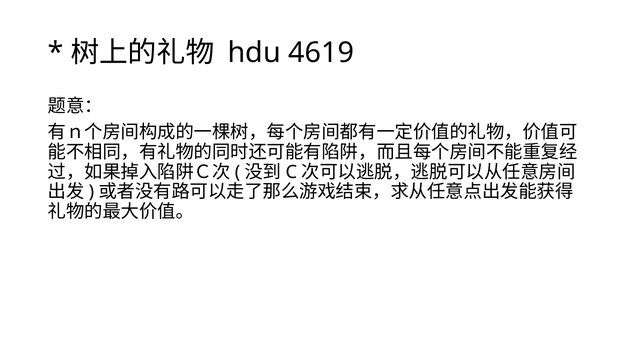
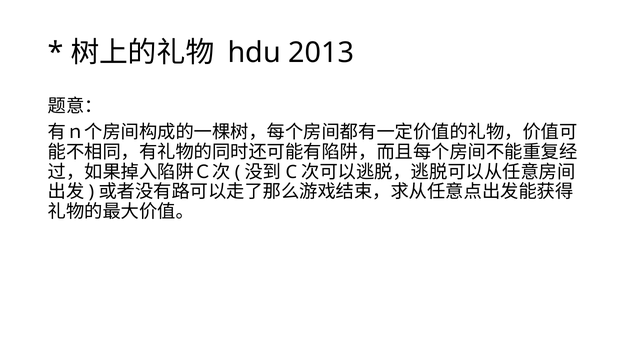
4619: 4619 -> 2013 (321, 53)
